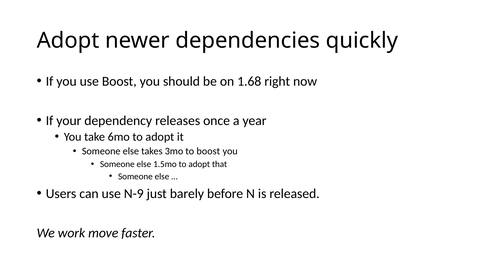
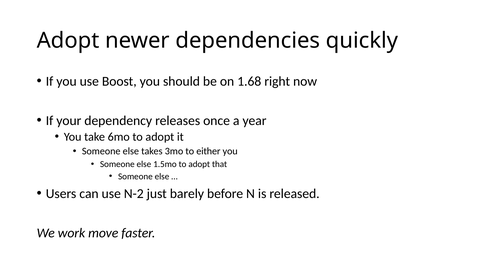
to boost: boost -> either (208, 151)
N-9: N-9 -> N-2 (134, 194)
